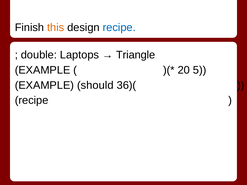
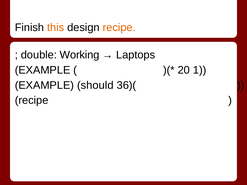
recipe colour: blue -> orange (119, 28)
Laptops: Laptops -> Working (80, 55)
Triangle: Triangle -> Laptops (136, 55)
5: 5 -> 1 (200, 70)
